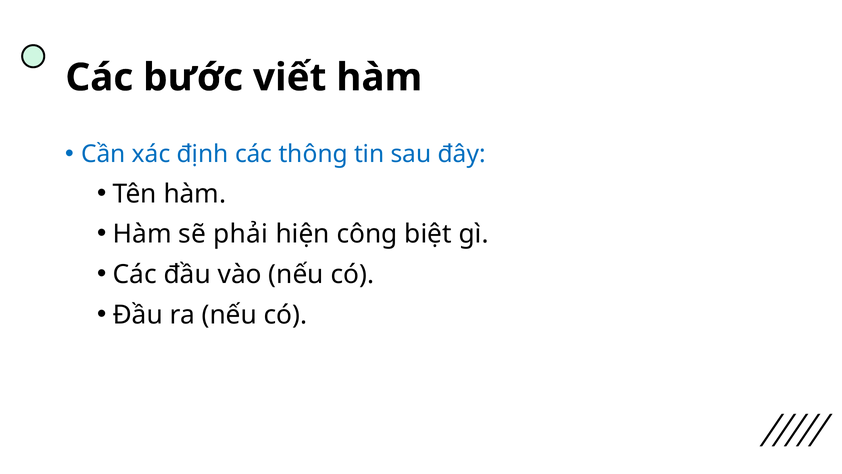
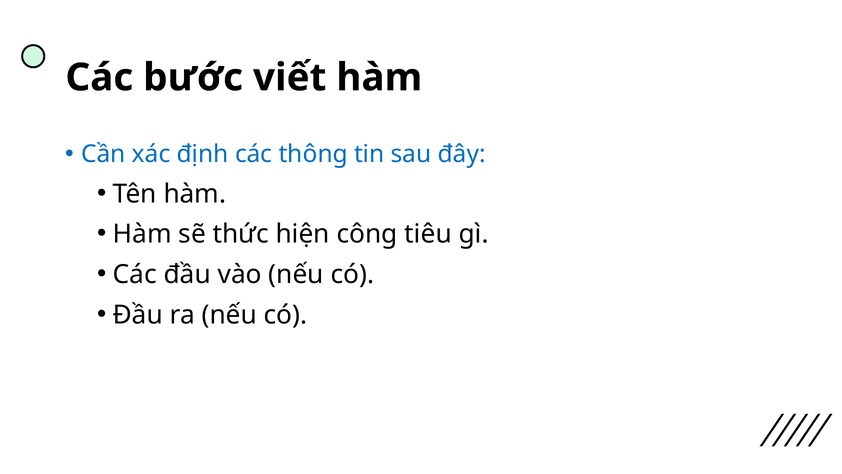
phải: phải -> thức (241, 234)
biệt: biệt -> tiêu (428, 234)
